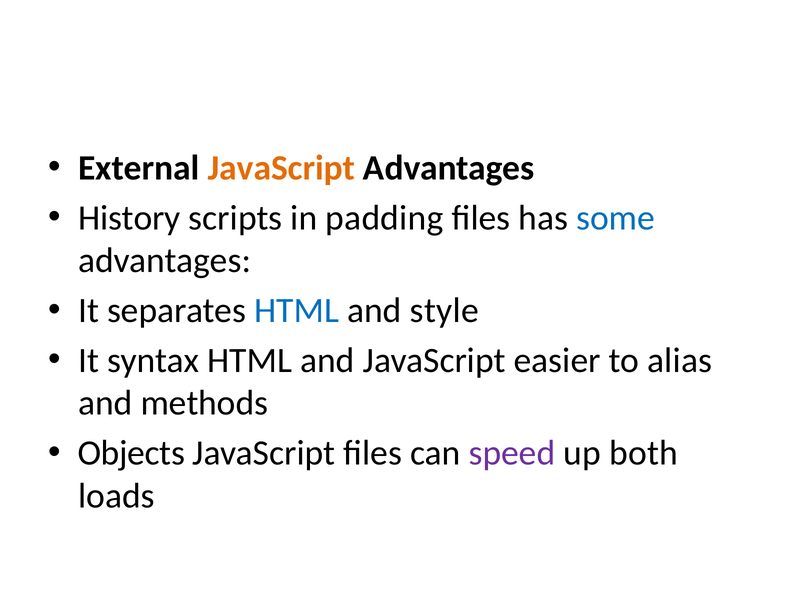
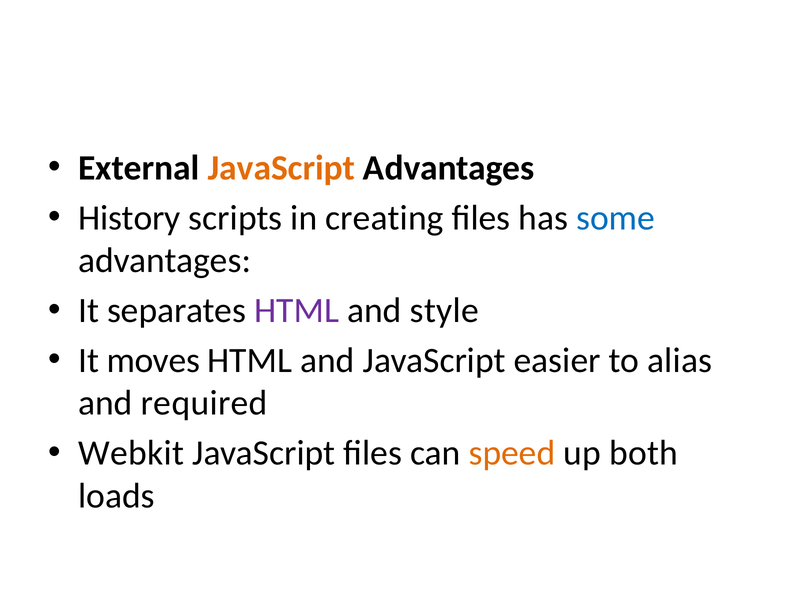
padding: padding -> creating (384, 218)
HTML colour: blue -> purple (297, 310)
syntax: syntax -> moves (153, 360)
methods: methods -> required (204, 403)
Objects: Objects -> Webkit (131, 453)
speed colour: purple -> orange (512, 453)
